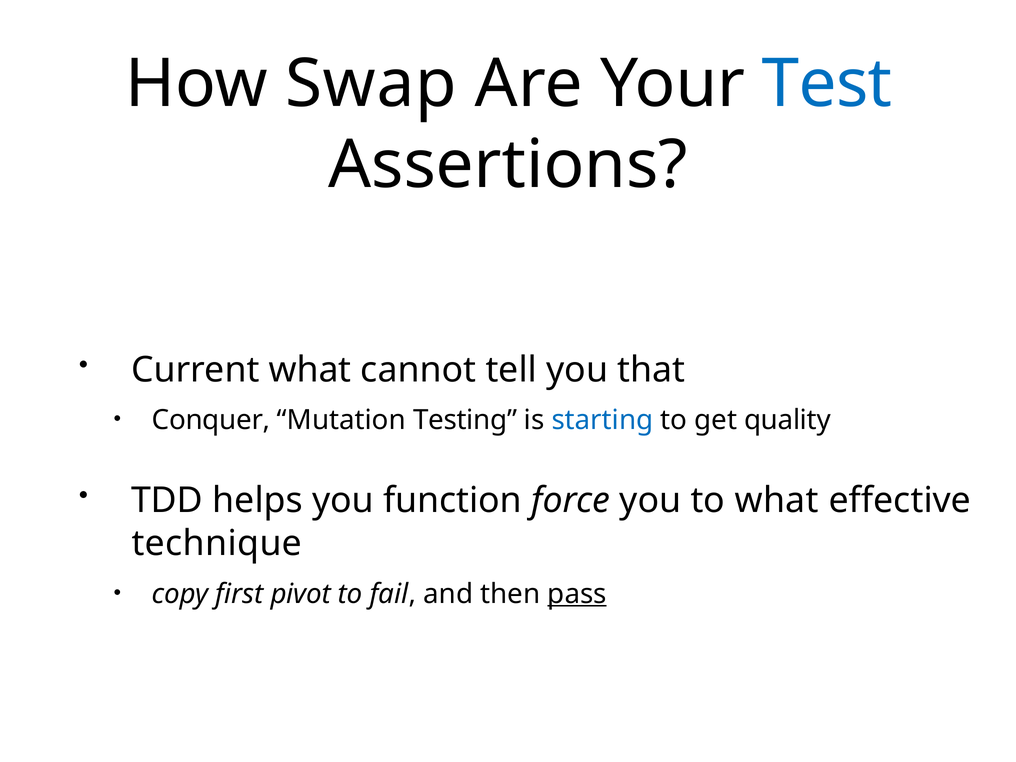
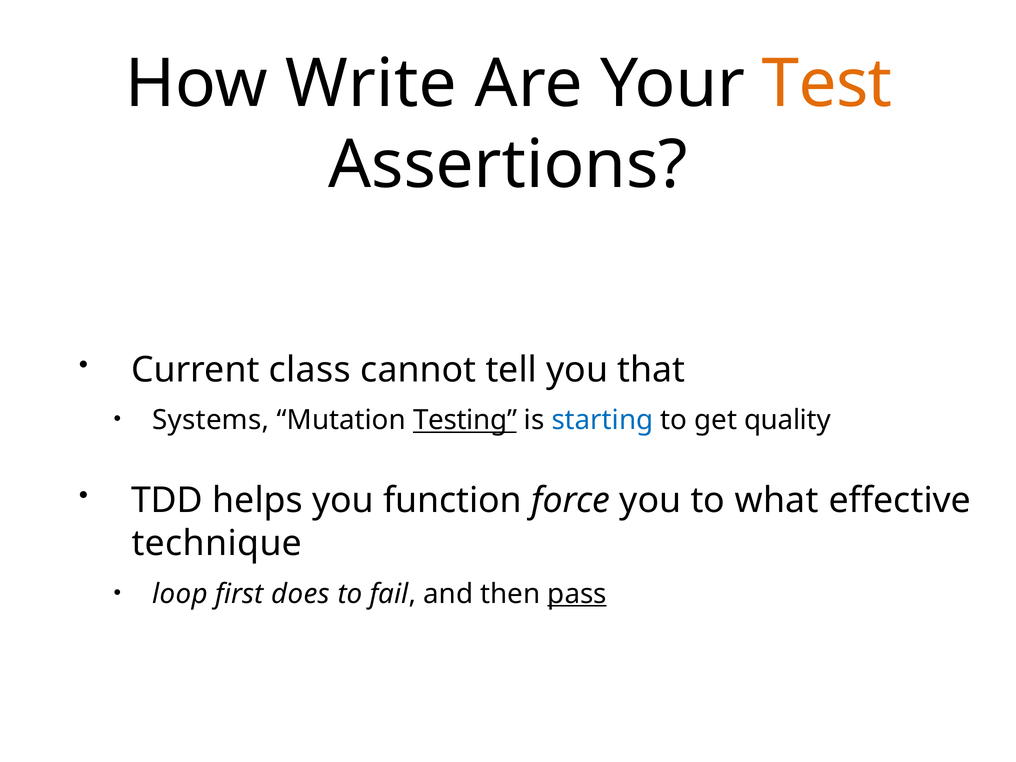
Swap: Swap -> Write (371, 84)
Test colour: blue -> orange (827, 84)
Current what: what -> class (310, 370)
Conquer: Conquer -> Systems (211, 420)
Testing underline: none -> present (465, 420)
copy: copy -> loop (180, 594)
pivot: pivot -> does (300, 594)
